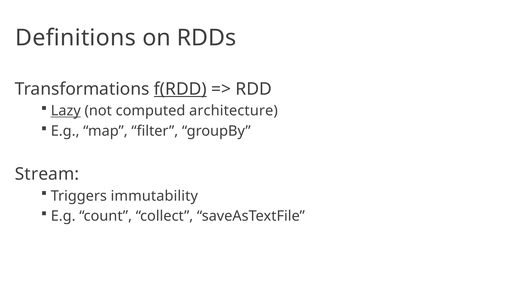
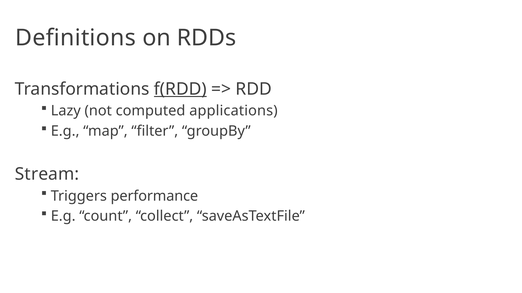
Lazy underline: present -> none (66, 111)
architecture: architecture -> applications (233, 111)
immutability: immutability -> performance (154, 196)
